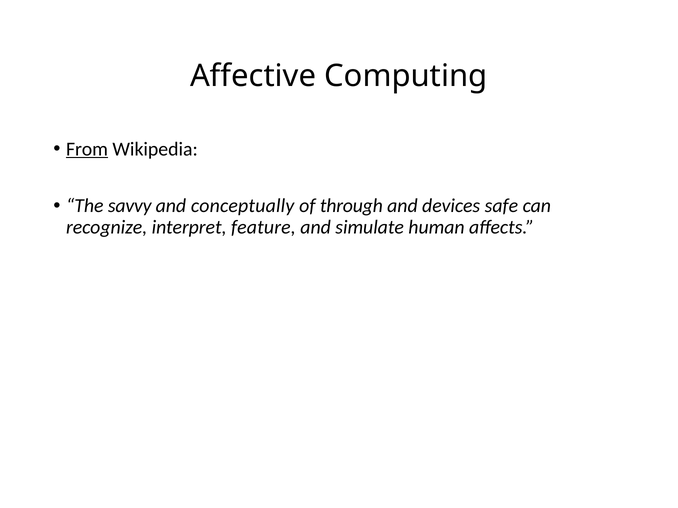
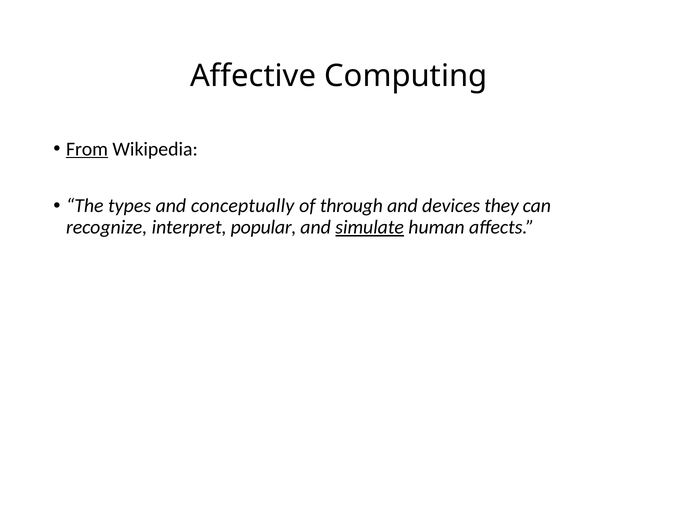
savvy: savvy -> types (130, 206)
safe: safe -> they (502, 206)
feature: feature -> popular (264, 228)
simulate underline: none -> present (370, 228)
